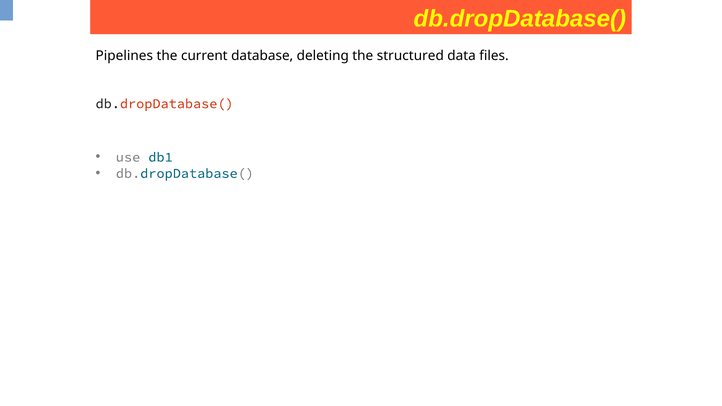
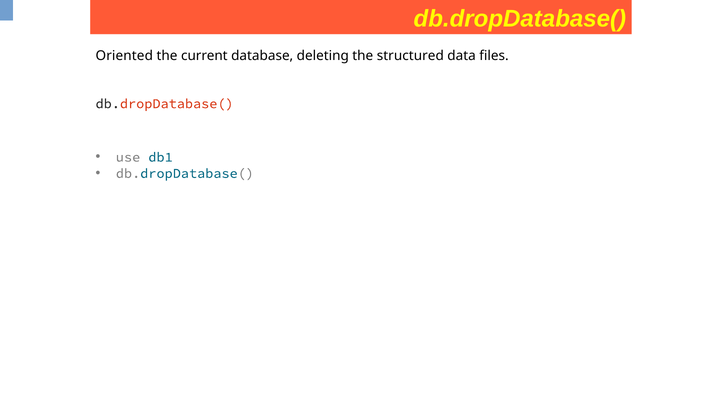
Pipelines: Pipelines -> Oriented (124, 56)
